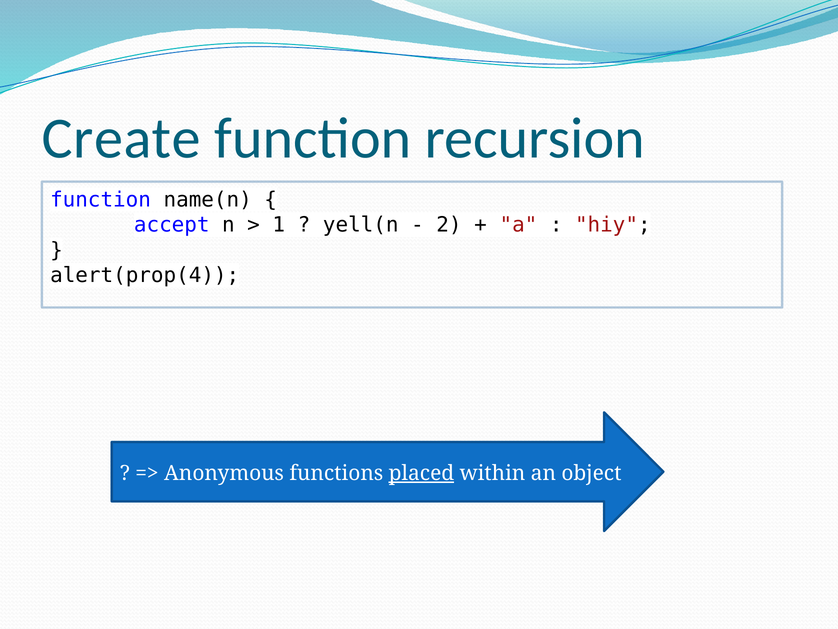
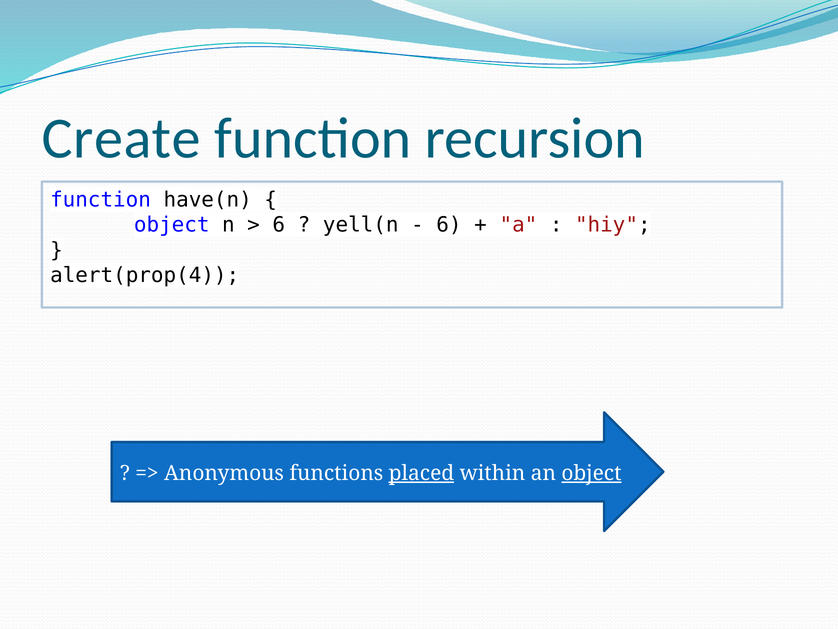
name(n: name(n -> have(n (208, 200)
accept: accept -> object (172, 225)
1: 1 -> 6 (279, 225)
2: 2 -> 6 (449, 225)
object underline: none -> present (591, 473)
